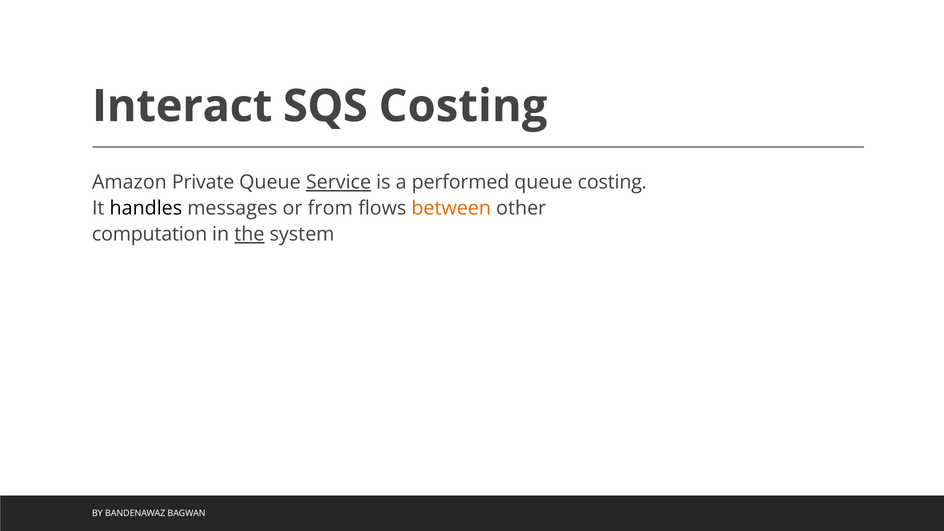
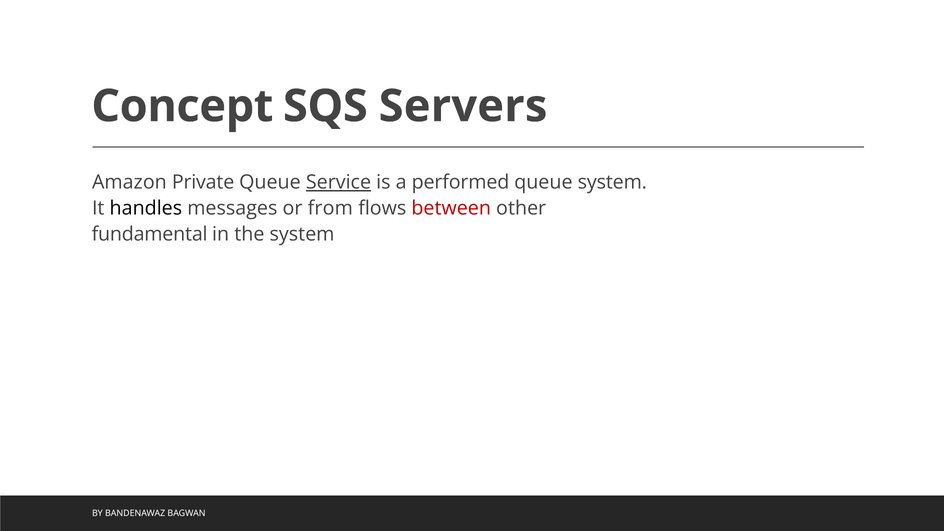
Interact: Interact -> Concept (182, 106)
SQS Costing: Costing -> Servers (463, 106)
queue costing: costing -> system (612, 182)
between colour: orange -> red (451, 208)
computation: computation -> fundamental (150, 234)
the underline: present -> none (249, 234)
